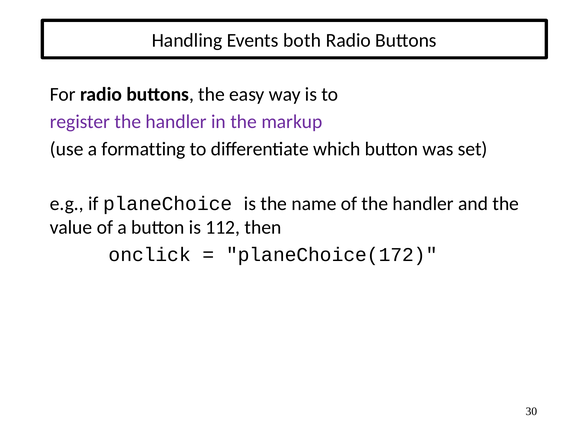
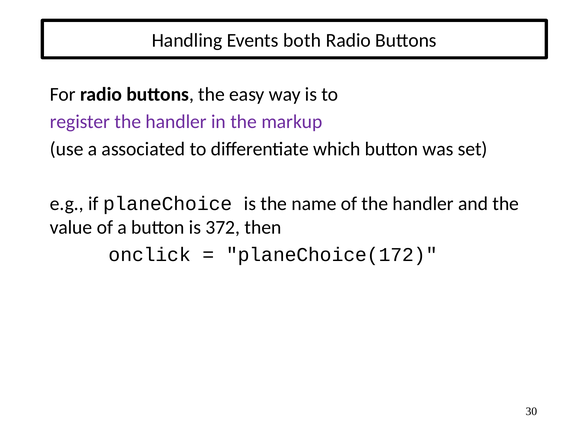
formatting: formatting -> associated (143, 149)
112: 112 -> 372 (223, 227)
